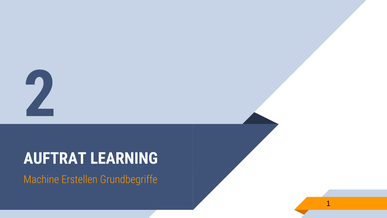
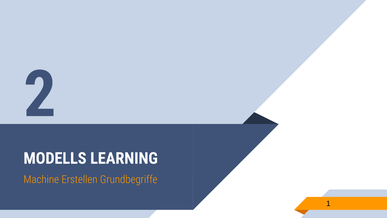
AUFTRAT: AUFTRAT -> MODELLS (55, 158)
